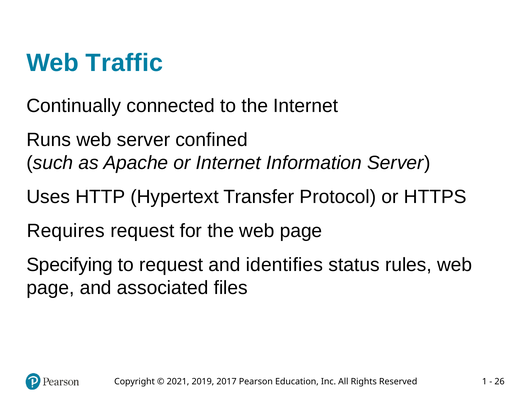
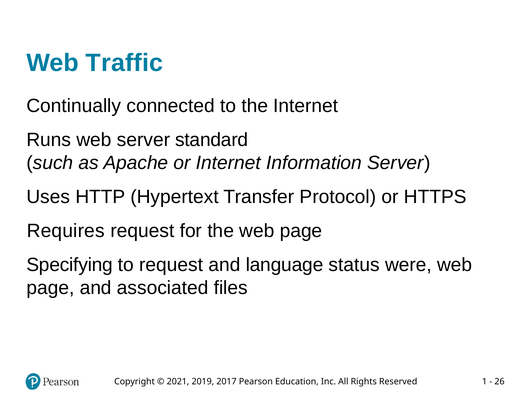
confined: confined -> standard (212, 140)
identifies: identifies -> language (285, 264)
rules: rules -> were (408, 264)
